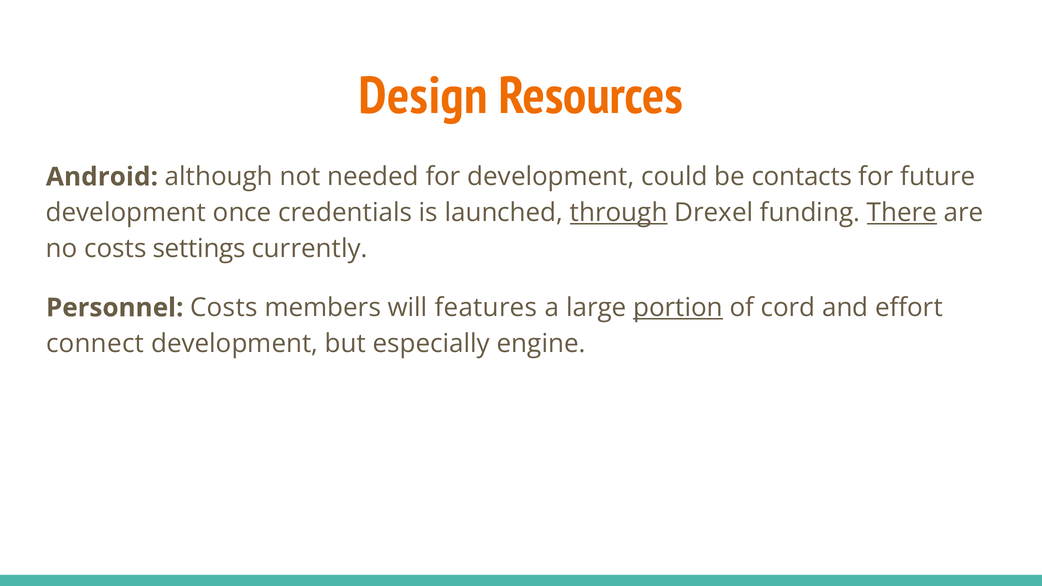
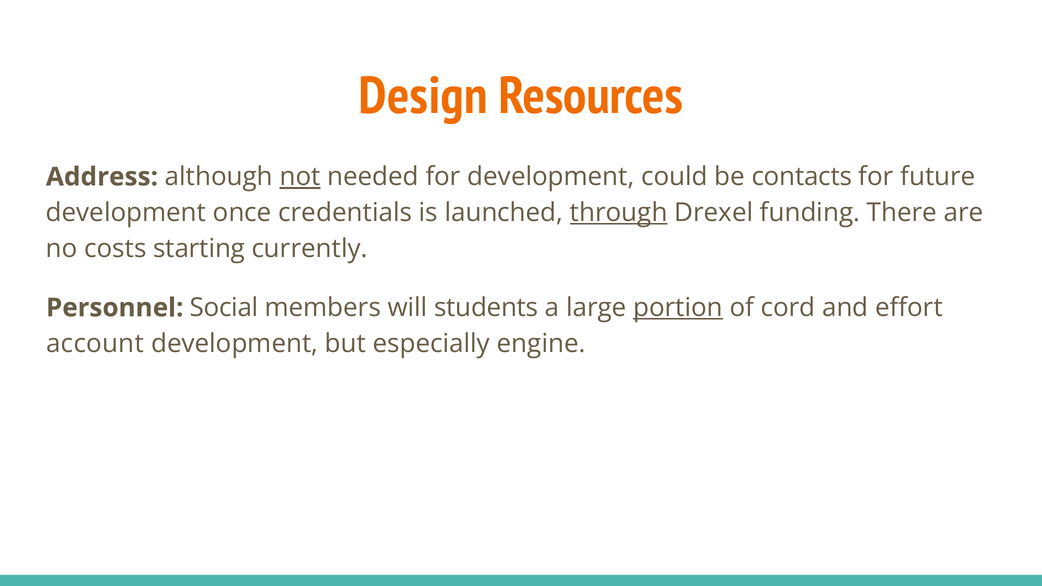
Android: Android -> Address (102, 177)
not underline: none -> present (300, 177)
There underline: present -> none (902, 213)
settings: settings -> starting (199, 249)
Personnel Costs: Costs -> Social (224, 308)
features: features -> students (486, 308)
connect: connect -> account (95, 344)
